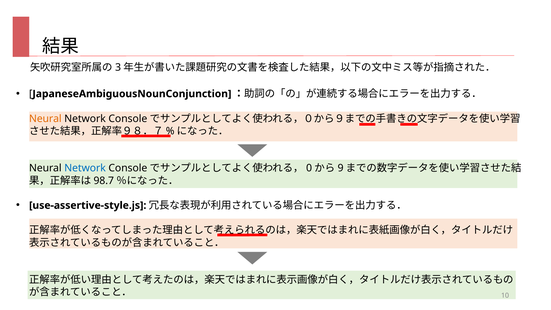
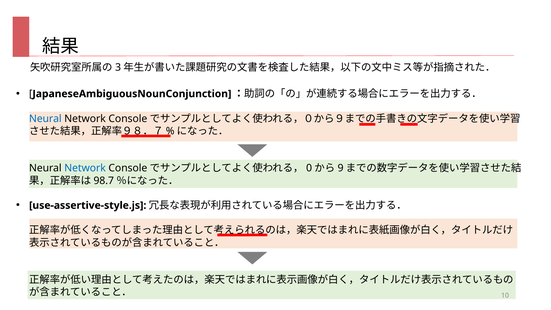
Neural colour: orange -> blue (45, 119)
